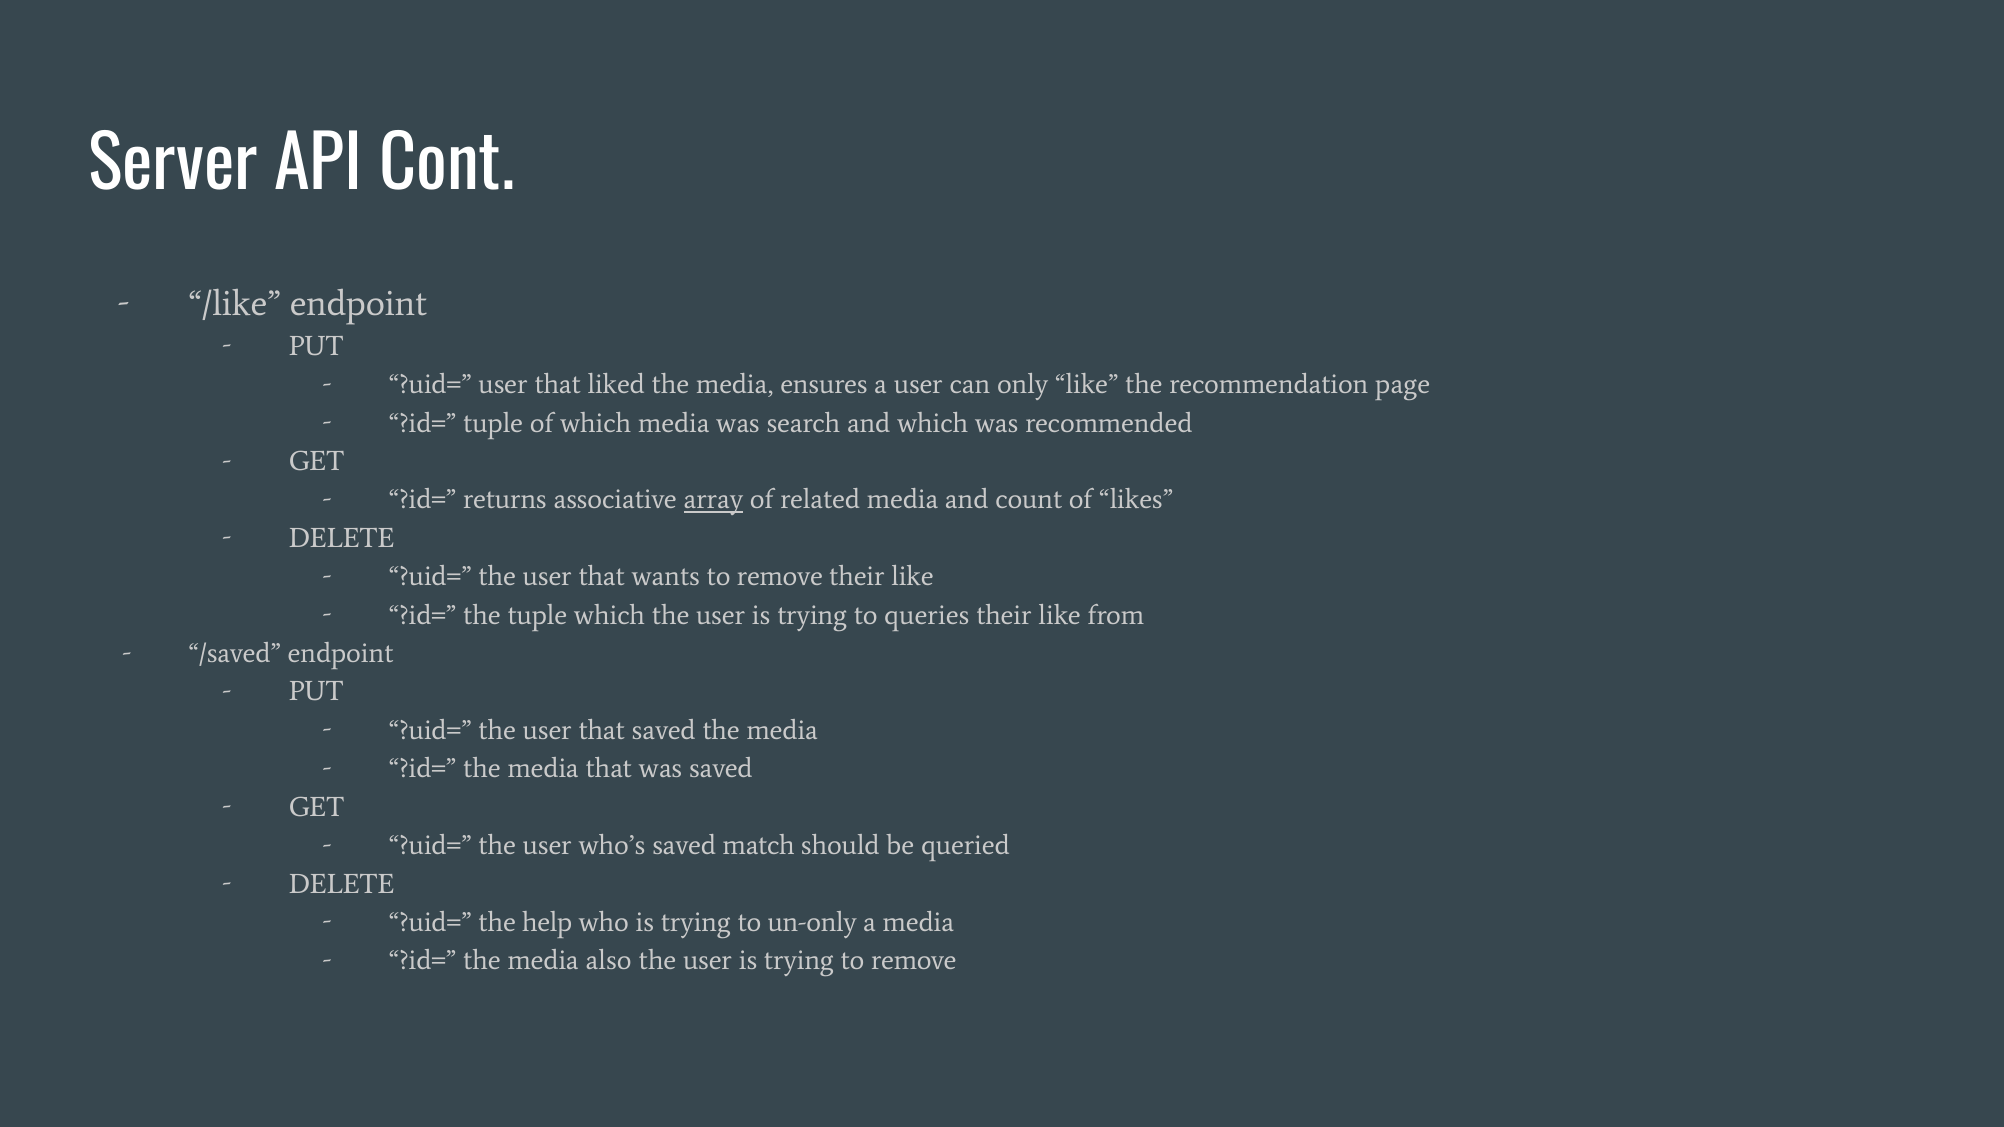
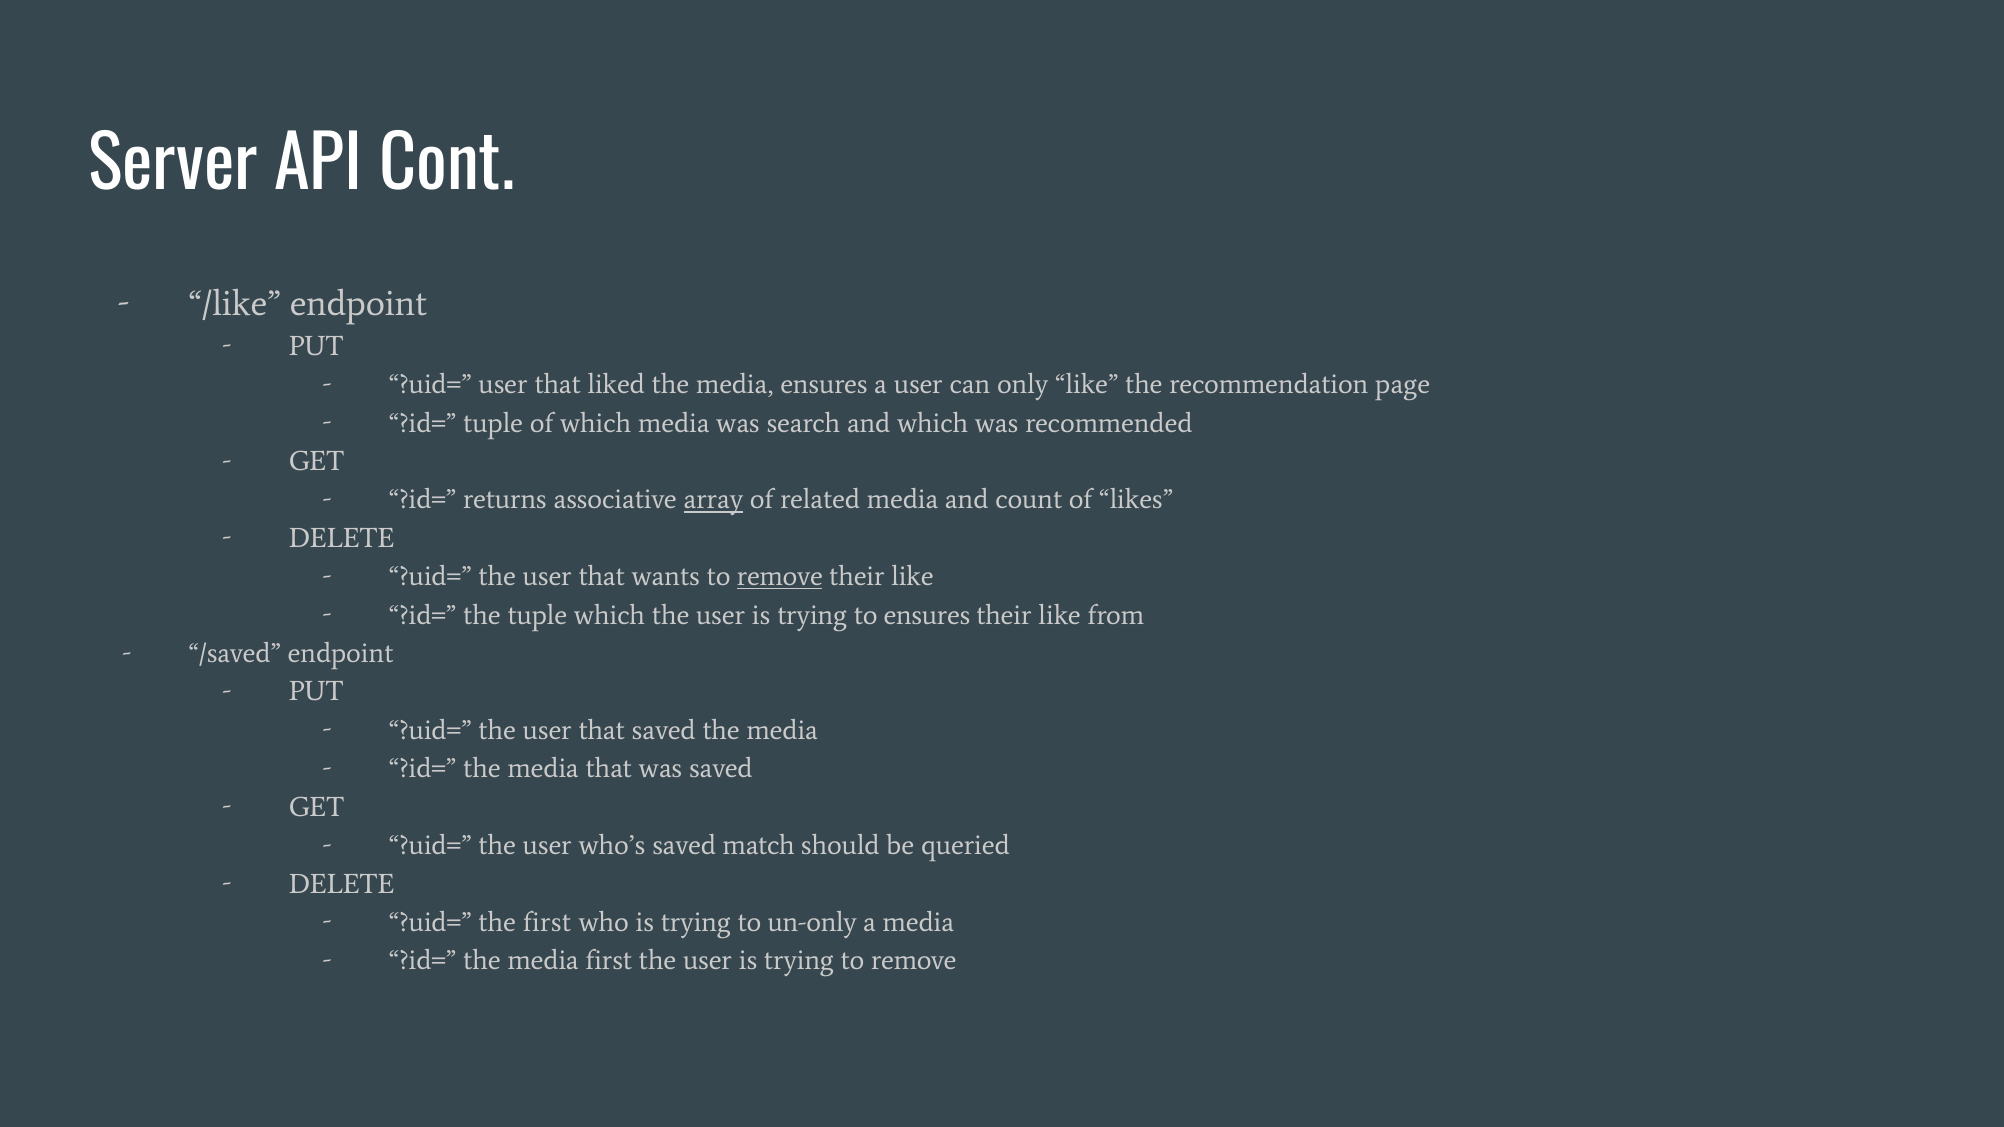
remove underline: none -> present (780, 577)
to queries: queries -> ensures (927, 615)
the help: help -> first (547, 923)
media also: also -> first (609, 961)
